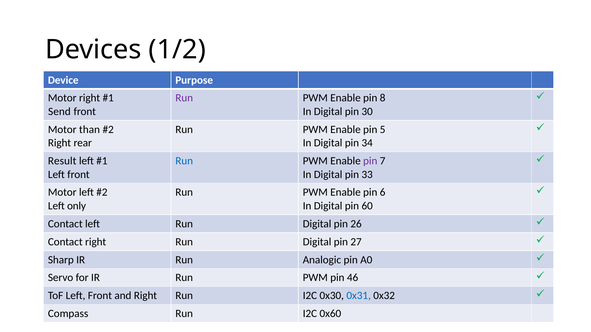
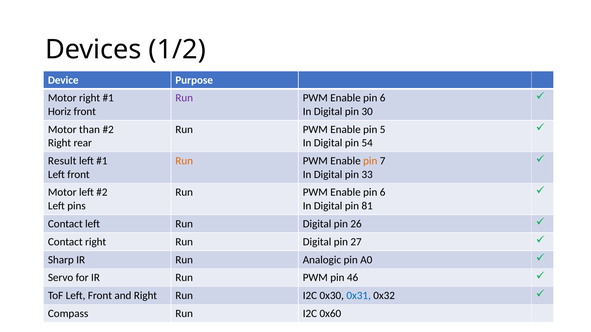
8: 8 -> 6 (383, 98)
Send: Send -> Horiz (60, 112)
34: 34 -> 54 (367, 143)
Run colour: blue -> orange (184, 161)
pin colour: purple -> orange (370, 161)
only: only -> pins (76, 206)
60: 60 -> 81 (367, 206)
